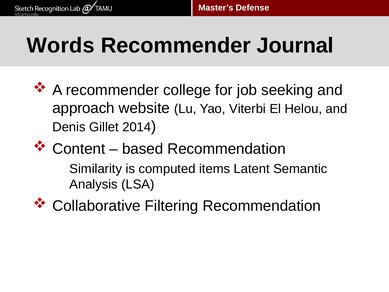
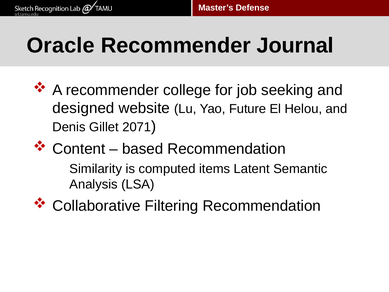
Words: Words -> Oracle (61, 45)
approach: approach -> designed (83, 108)
Viterbi: Viterbi -> Future (248, 109)
2014: 2014 -> 2071 (137, 127)
